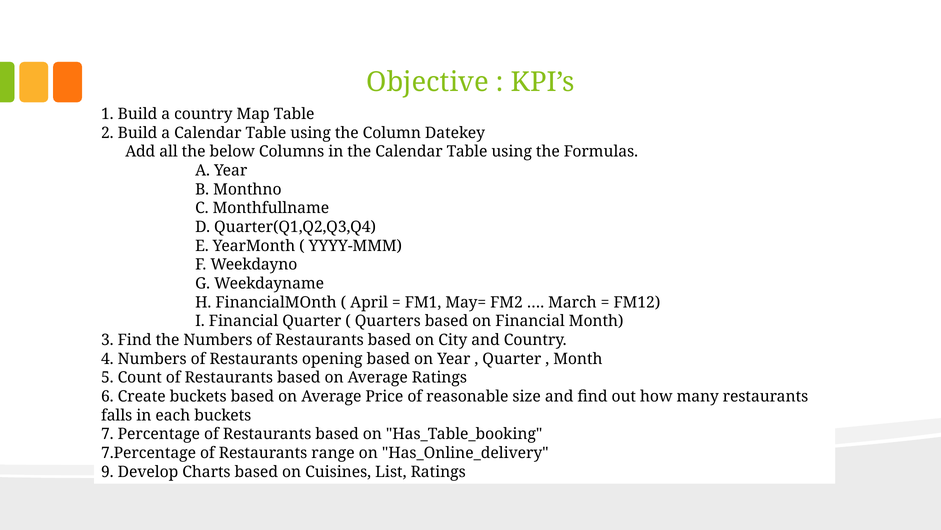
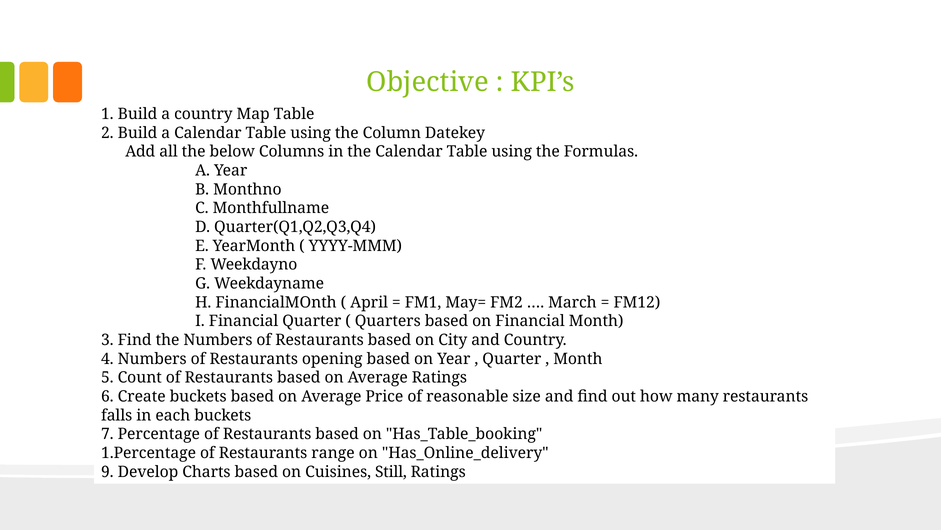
7.Percentage: 7.Percentage -> 1.Percentage (149, 453)
List: List -> Still (391, 471)
